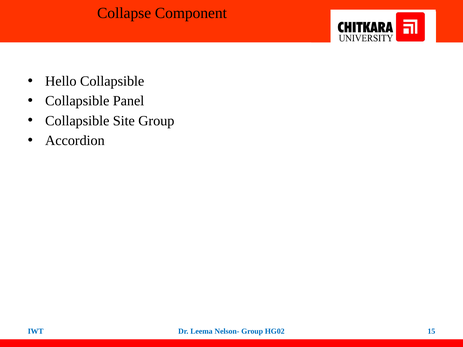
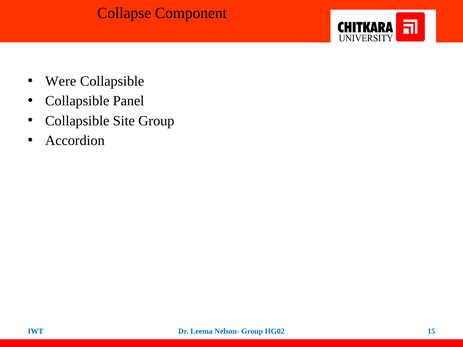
Hello: Hello -> Were (61, 81)
